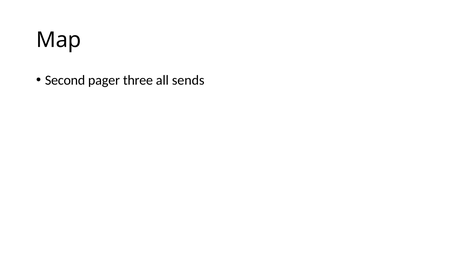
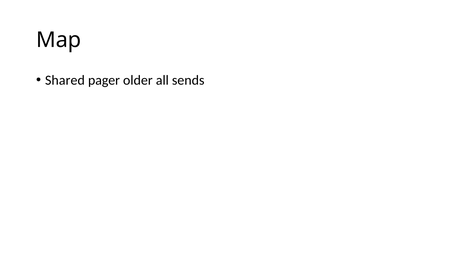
Second: Second -> Shared (65, 80)
three: three -> older (138, 80)
